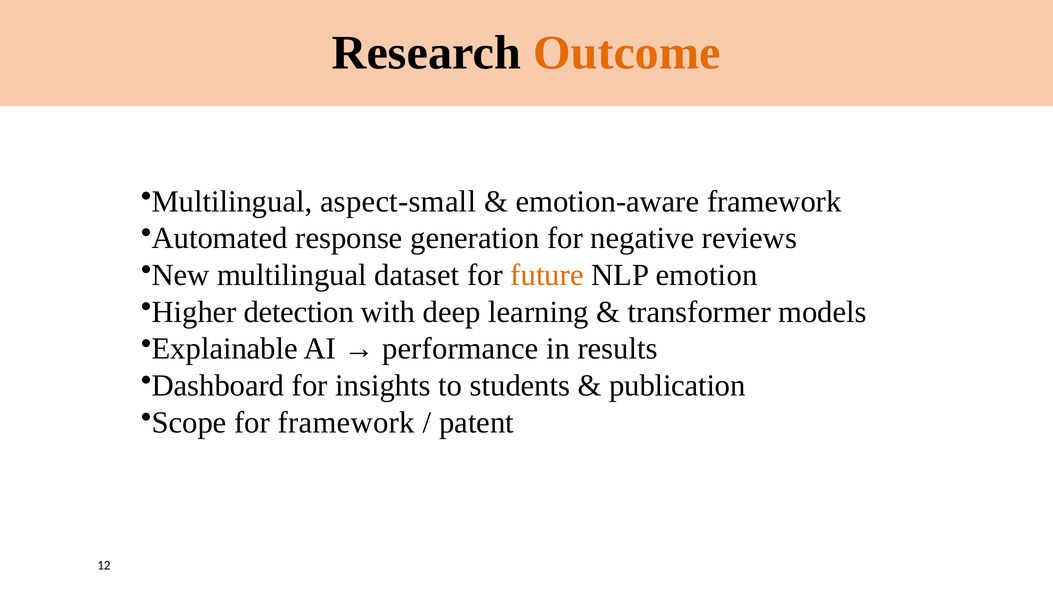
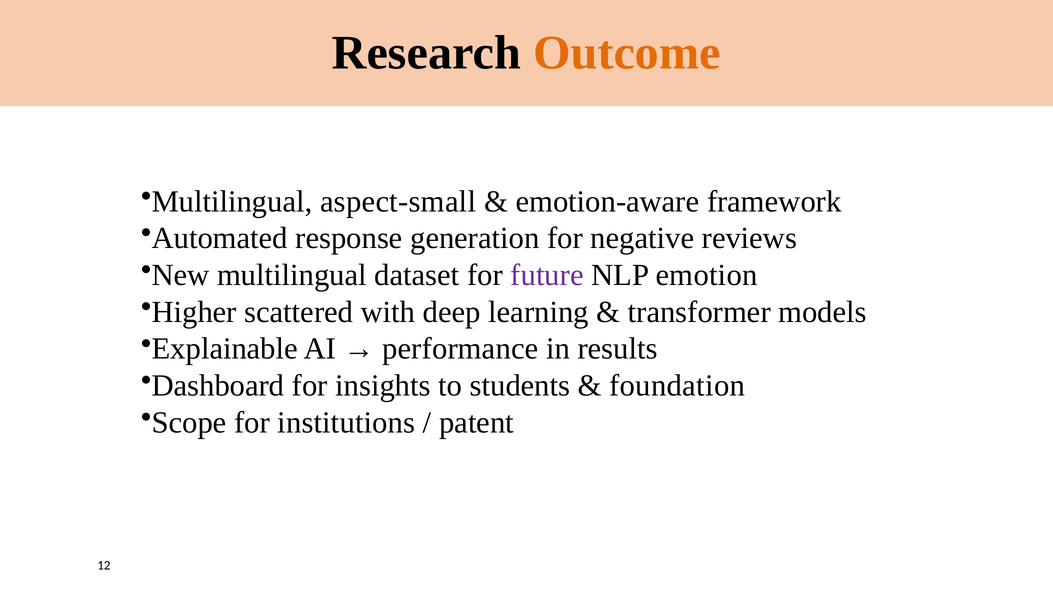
future colour: orange -> purple (547, 275)
detection: detection -> scattered (299, 312)
publication: publication -> foundation (677, 386)
for framework: framework -> institutions (346, 423)
